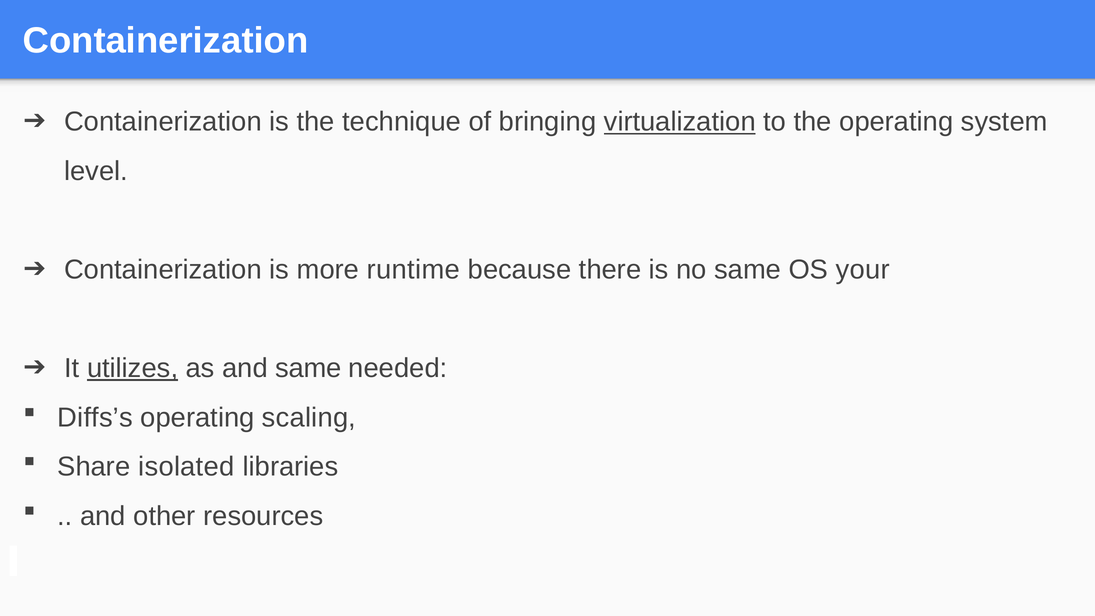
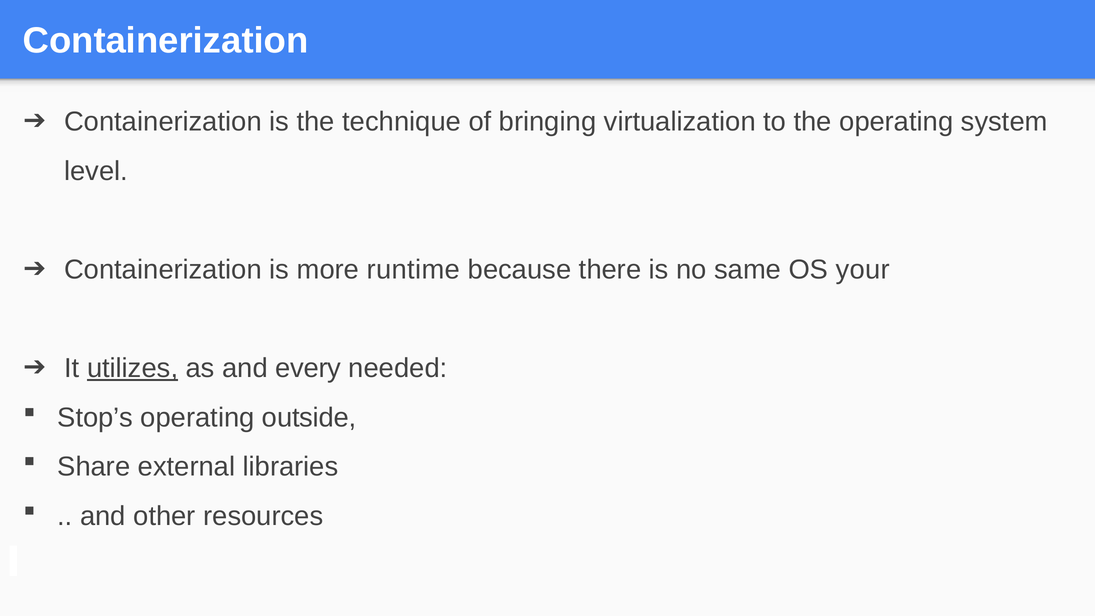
virtualization underline: present -> none (680, 122)
and same: same -> every (308, 368)
Diffs’s: Diffs’s -> Stop’s (95, 418)
scaling: scaling -> outside (309, 418)
isolated: isolated -> external (186, 467)
